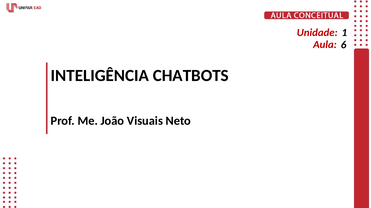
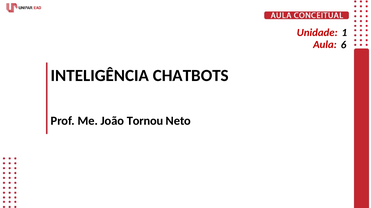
Visuais: Visuais -> Tornou (145, 121)
